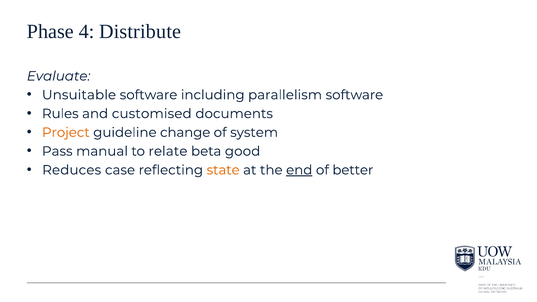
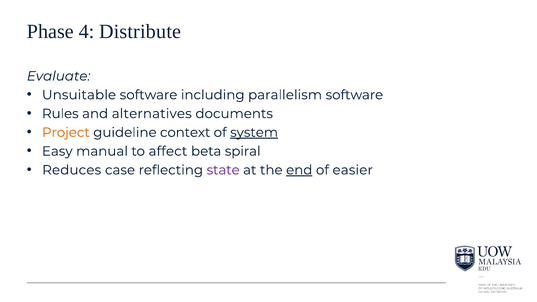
customised: customised -> alternatives (152, 114)
change: change -> context (185, 132)
system underline: none -> present (254, 132)
Pass: Pass -> Easy (57, 151)
relate: relate -> affect (168, 151)
good: good -> spiral (243, 151)
state colour: orange -> purple (223, 170)
better: better -> easier (353, 170)
